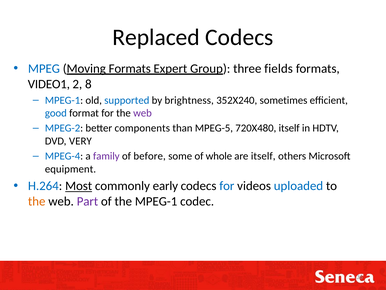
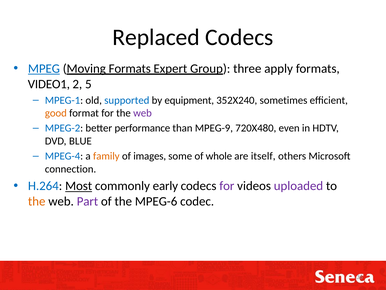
MPEG underline: none -> present (44, 68)
fields: fields -> apply (279, 68)
8: 8 -> 5 (88, 84)
brightness: brightness -> equipment (189, 100)
good colour: blue -> orange (56, 113)
components: components -> performance (142, 128)
MPEG-5: MPEG-5 -> MPEG-9 (214, 128)
720X480 itself: itself -> even (289, 128)
VERY: VERY -> BLUE (80, 141)
family colour: purple -> orange (106, 156)
before: before -> images (150, 156)
equipment: equipment -> connection (71, 169)
for colour: blue -> purple (227, 186)
uploaded colour: blue -> purple (298, 186)
the MPEG-1: MPEG-1 -> MPEG-6 (156, 201)
